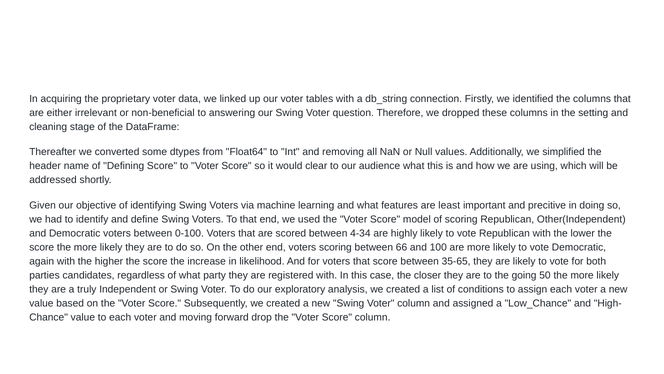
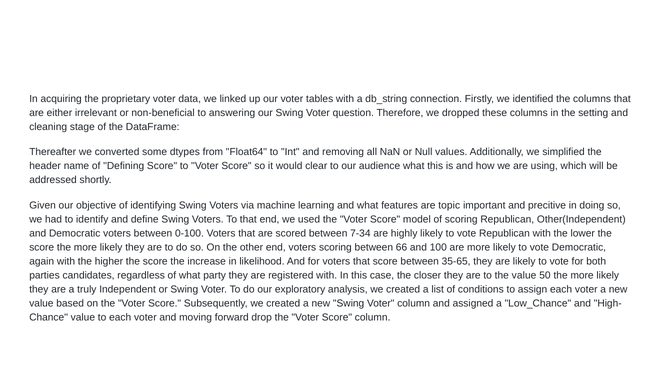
least: least -> topic (449, 205)
4-34: 4-34 -> 7-34 (360, 233)
the going: going -> value (524, 275)
